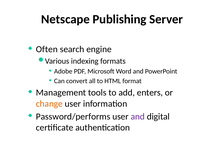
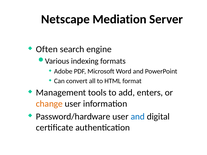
Publishing: Publishing -> Mediation (120, 19)
Password/performs: Password/performs -> Password/hardware (73, 117)
and colour: purple -> blue (138, 117)
